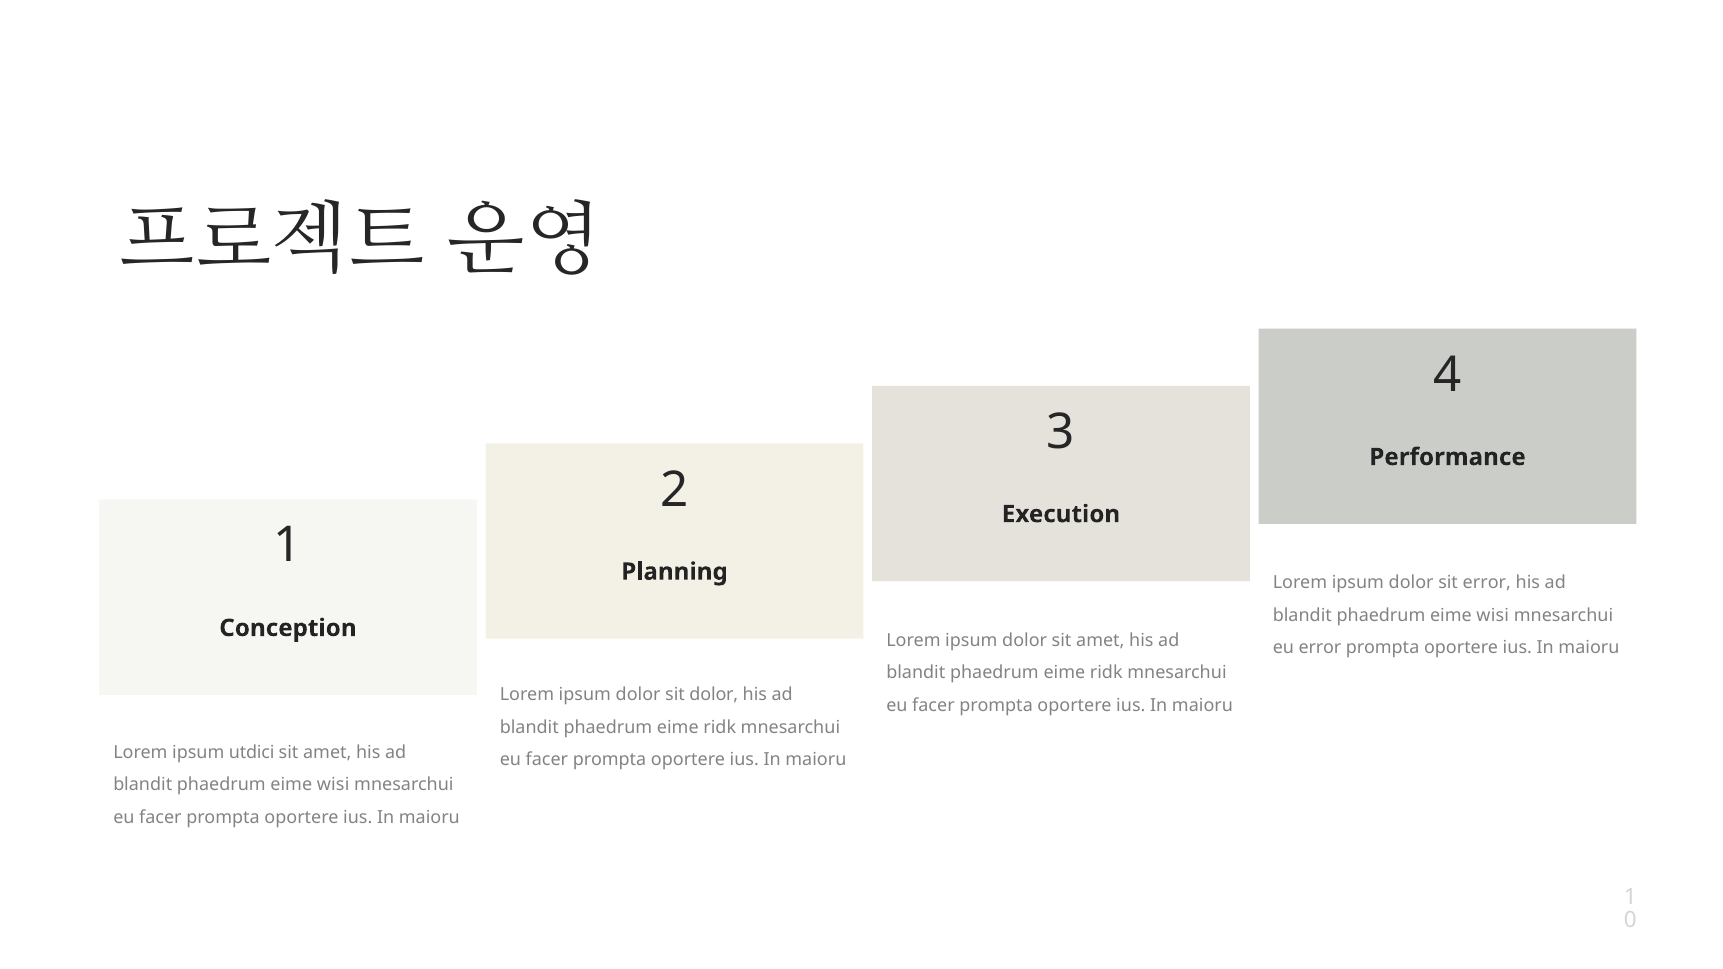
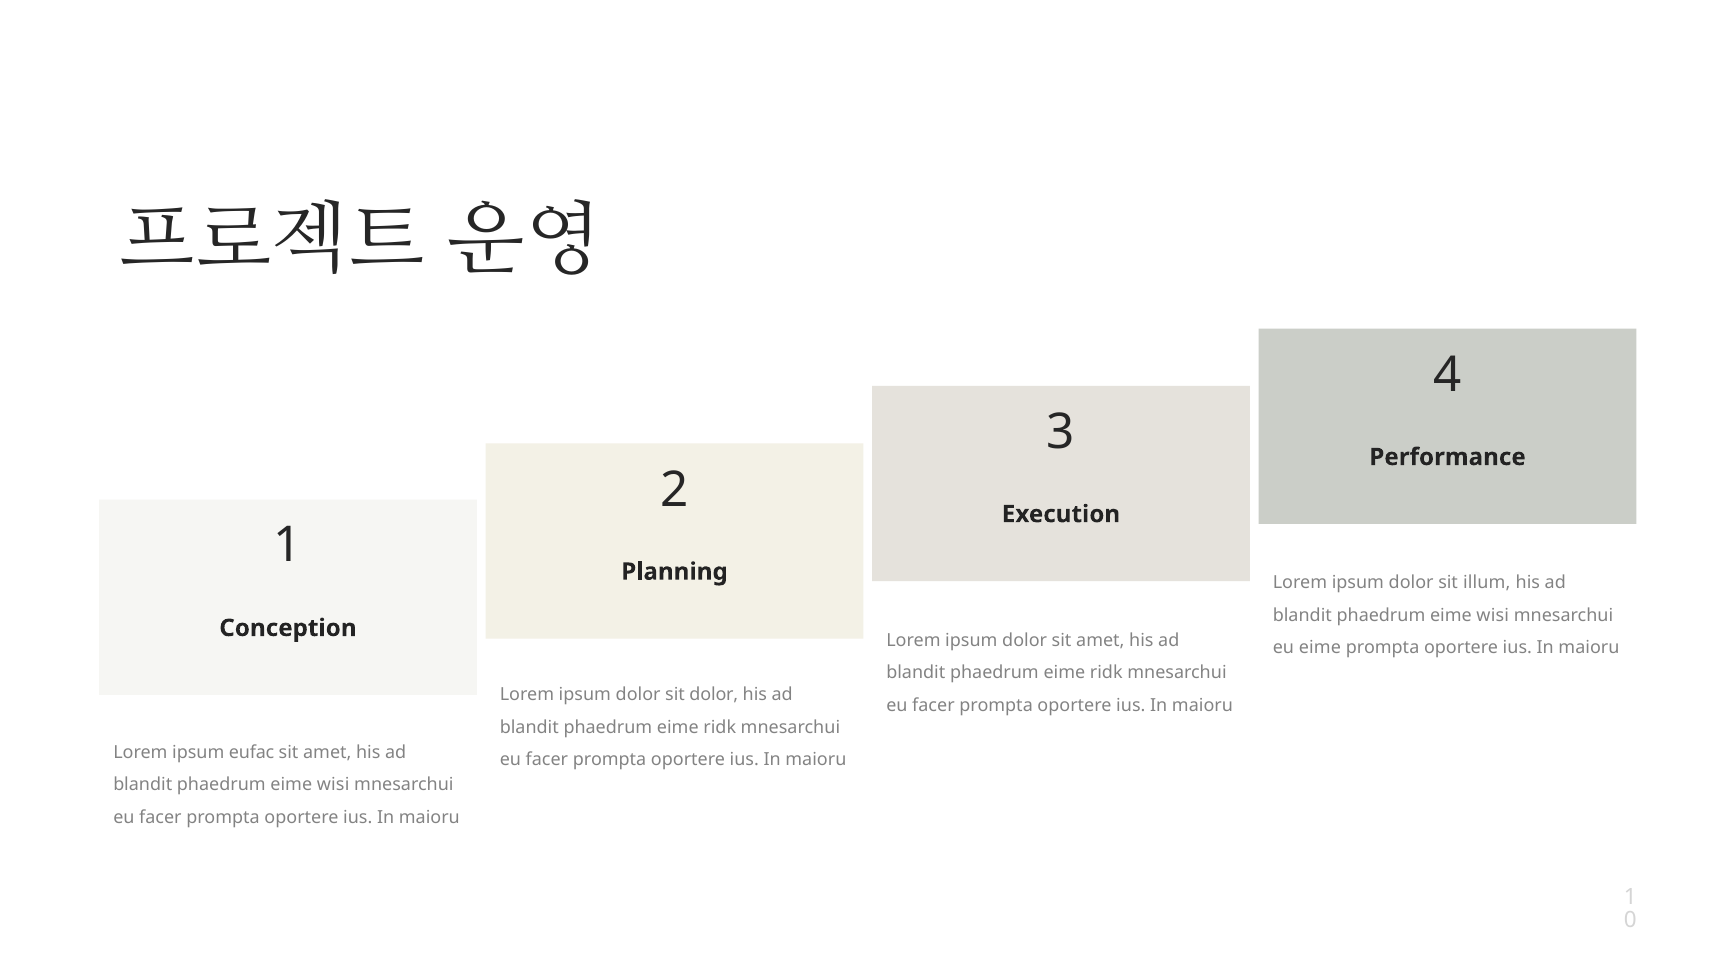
sit error: error -> illum (1487, 583)
eu error: error -> eime (1320, 648)
utdici: utdici -> eufac (252, 753)
